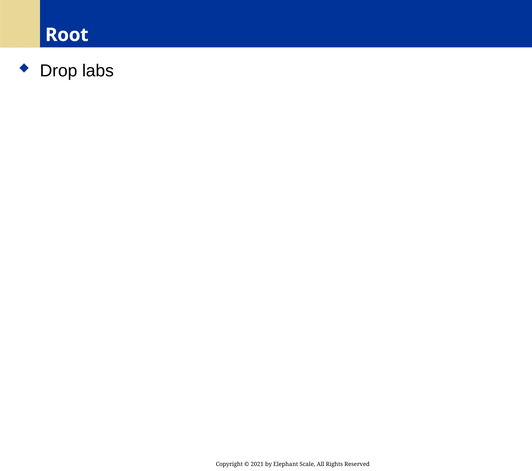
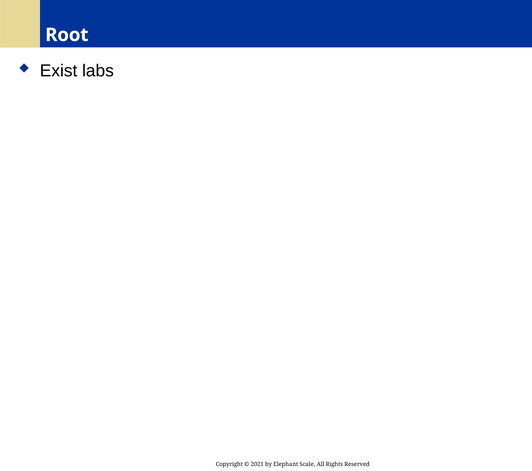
Drop: Drop -> Exist (59, 71)
